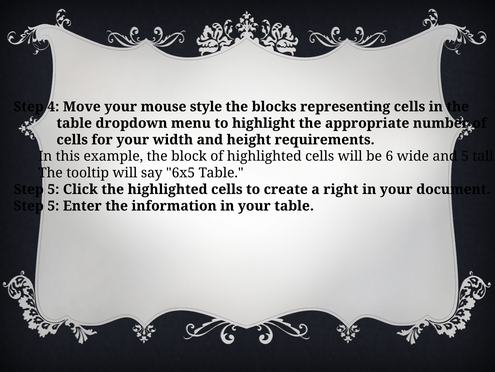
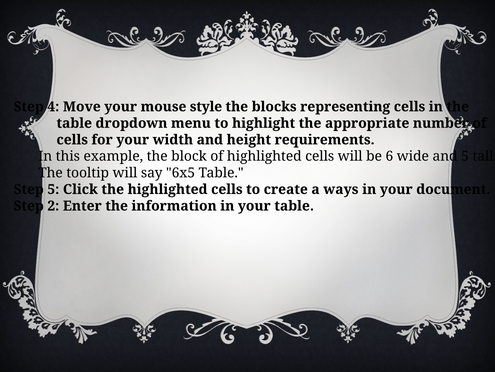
right: right -> ways (341, 189)
5: 5 -> 2 (53, 206)
